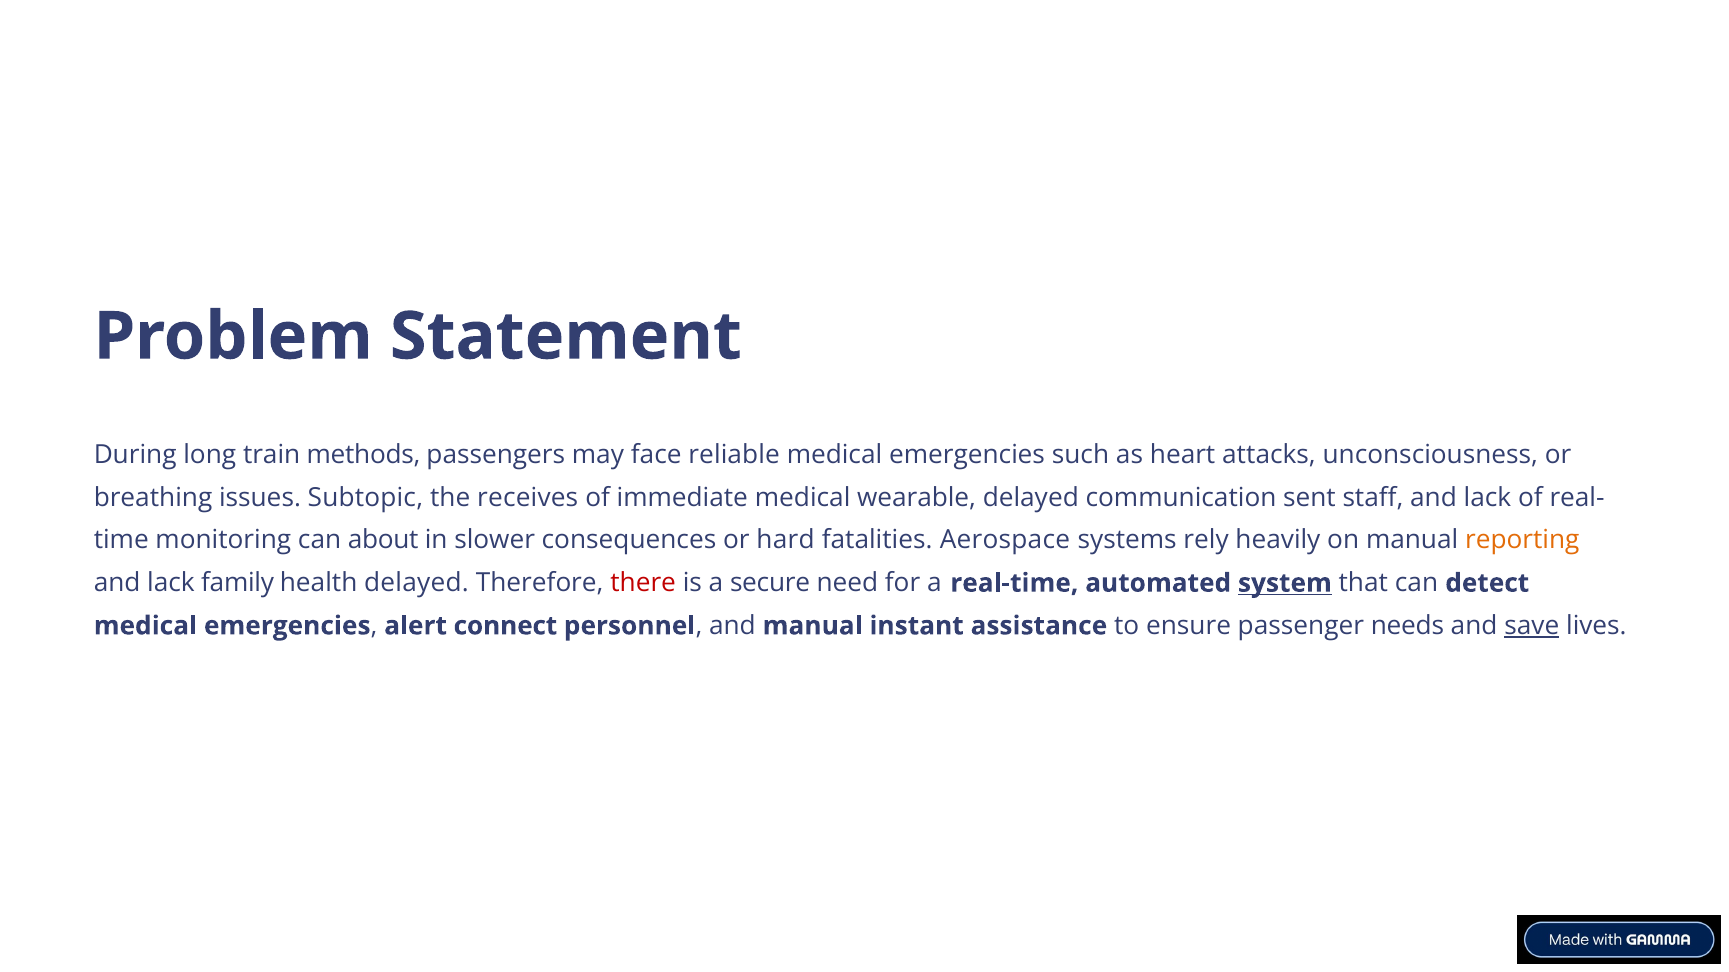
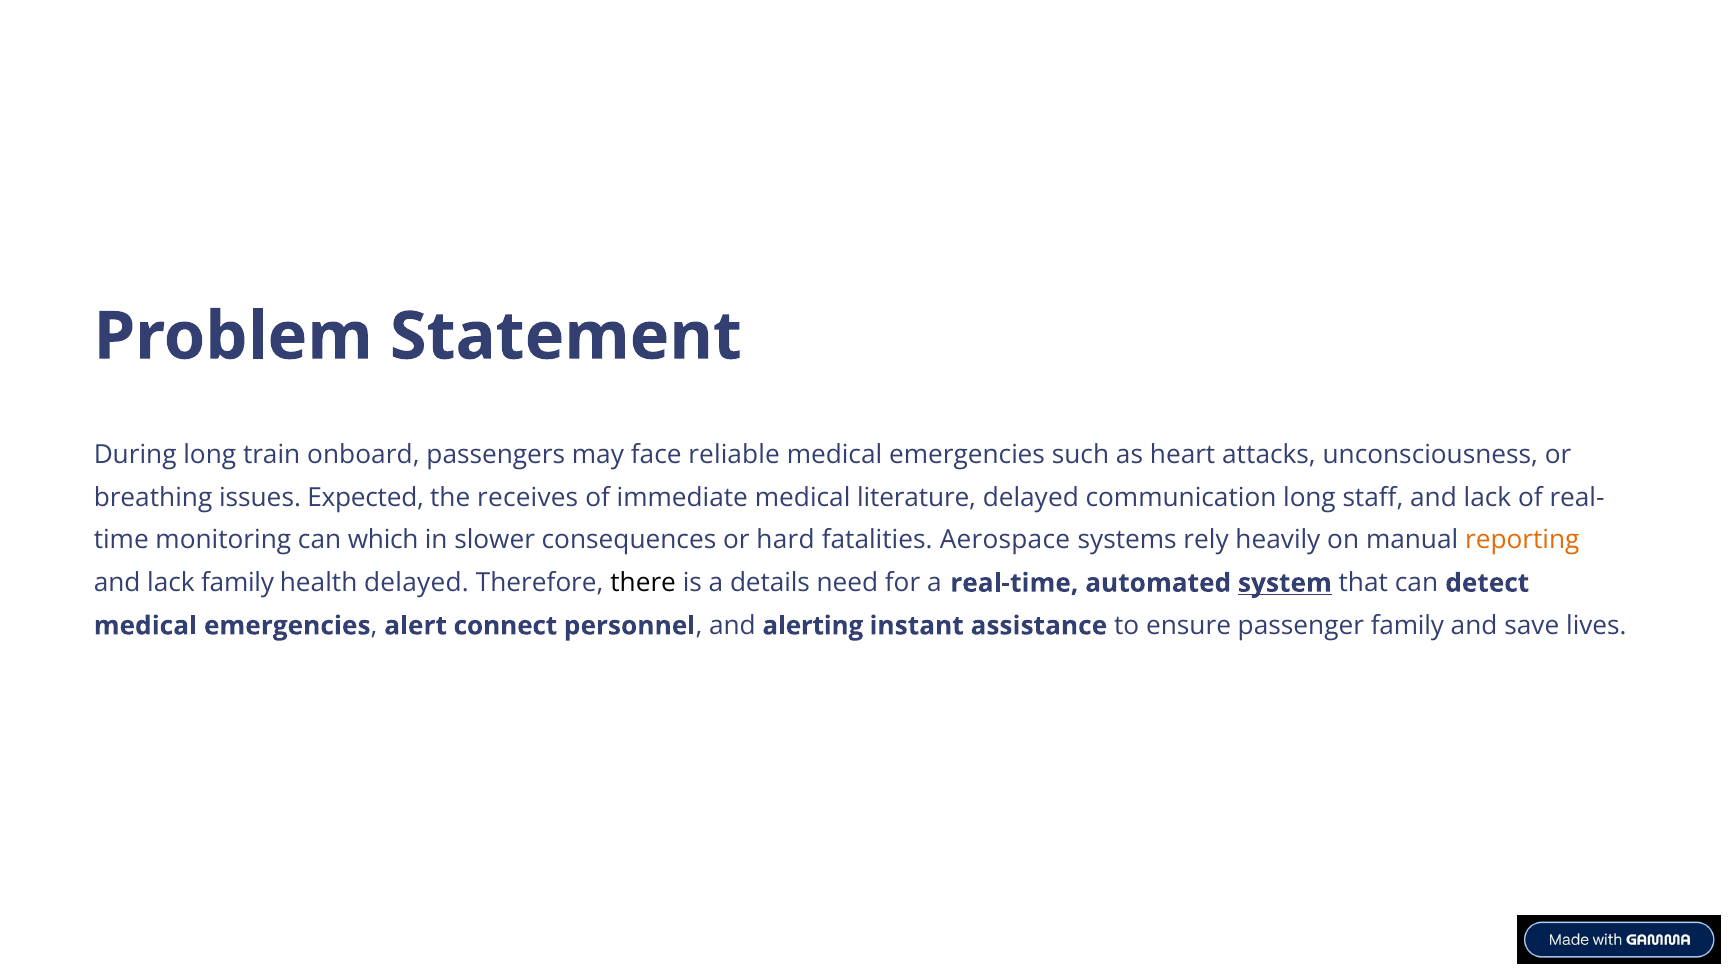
methods: methods -> onboard (363, 455)
Subtopic: Subtopic -> Expected (366, 498)
wearable: wearable -> literature (917, 498)
communication sent: sent -> long (1309, 498)
about: about -> which (383, 541)
there colour: red -> black (643, 583)
secure: secure -> details (770, 583)
and manual: manual -> alerting (813, 626)
passenger needs: needs -> family (1407, 626)
save underline: present -> none (1532, 626)
